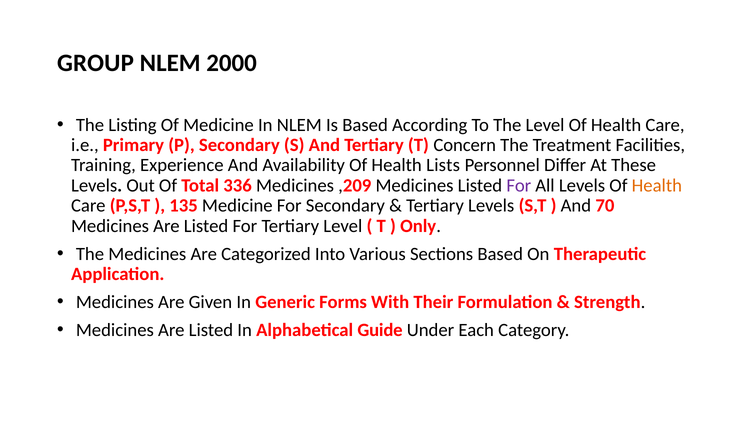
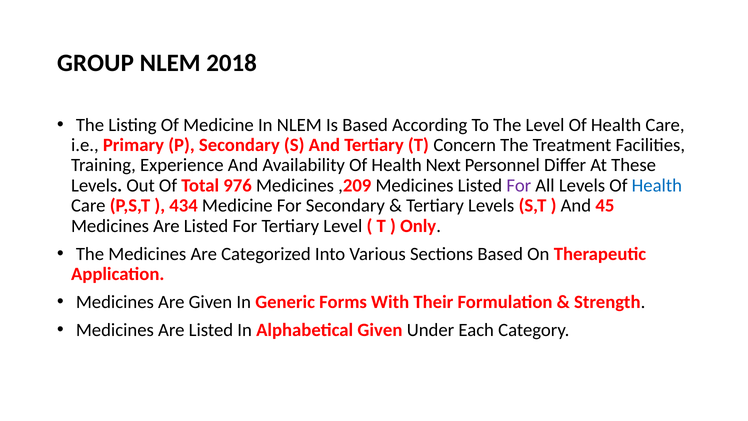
2000: 2000 -> 2018 (232, 63)
Lists: Lists -> Next (443, 165)
336: 336 -> 976 (238, 185)
Health colour: orange -> blue (657, 185)
135: 135 -> 434 (184, 206)
70: 70 -> 45 (605, 206)
Alphabetical Guide: Guide -> Given (380, 330)
